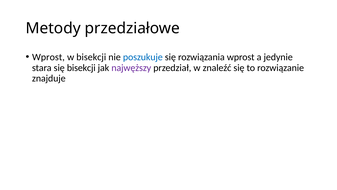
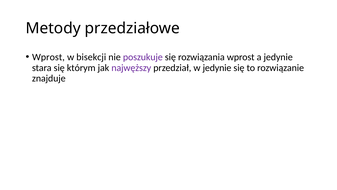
poszukuje colour: blue -> purple (143, 57)
się bisekcji: bisekcji -> którym (81, 68)
w znaleźć: znaleźć -> jedynie (217, 68)
